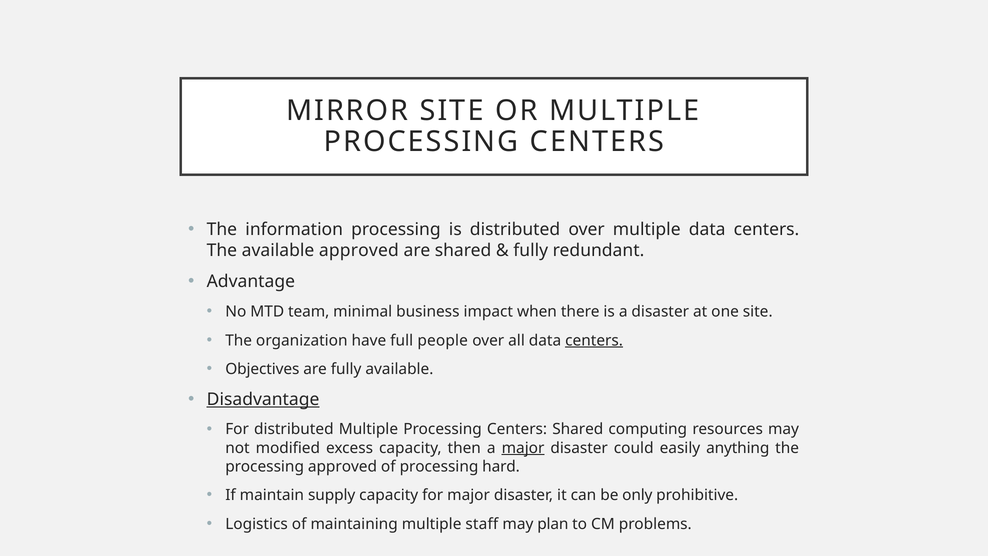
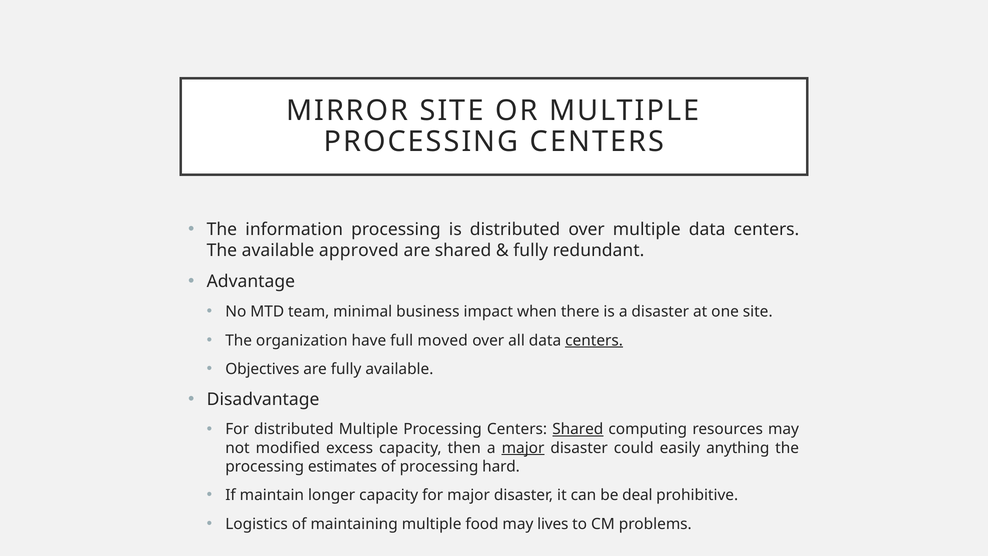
people: people -> moved (443, 340)
Disadvantage underline: present -> none (263, 399)
Shared underline: none -> present (578, 429)
processing approved: approved -> estimates (343, 466)
supply: supply -> longer (332, 495)
only: only -> deal (637, 495)
staff: staff -> food (482, 524)
plan: plan -> lives (553, 524)
